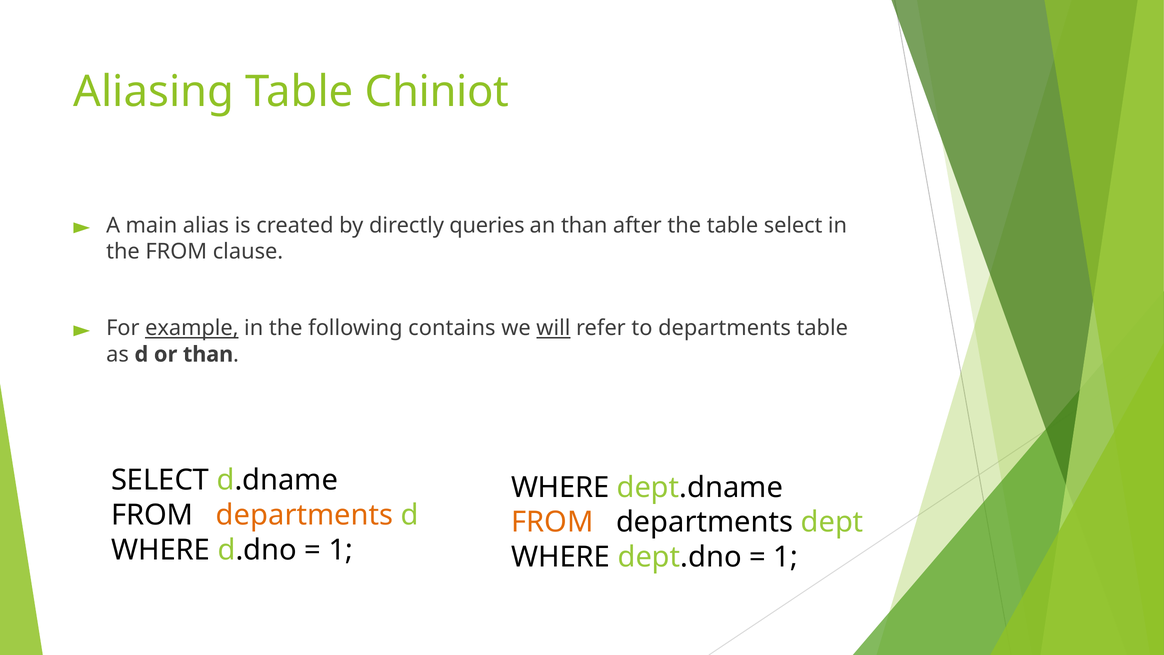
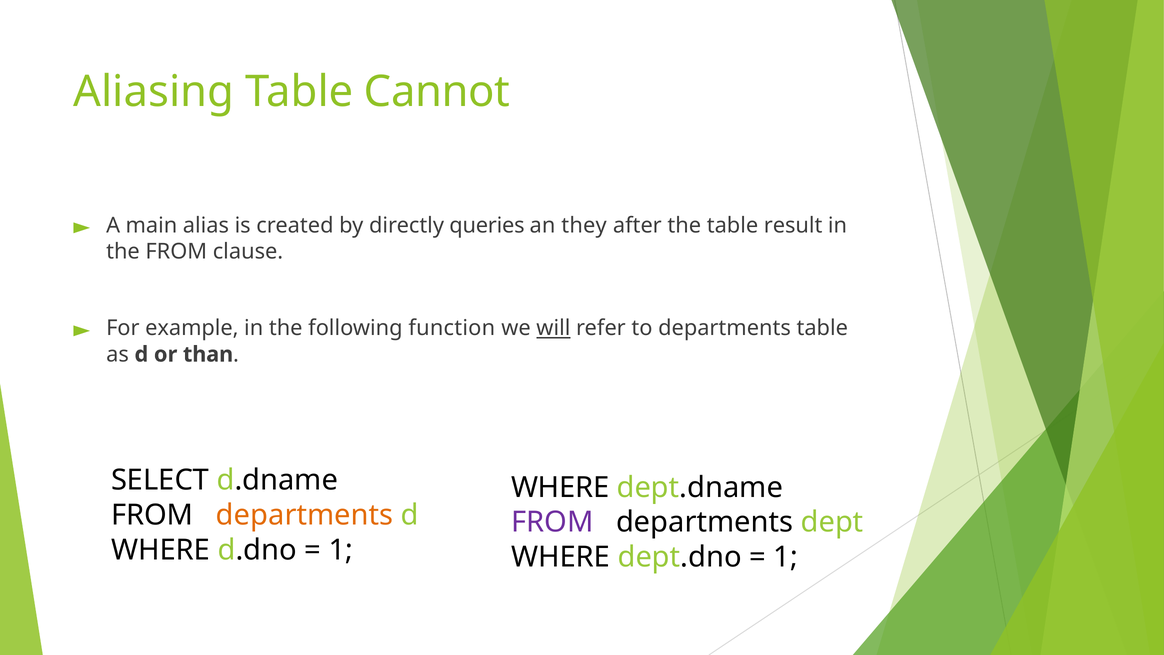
Chiniot: Chiniot -> Cannot (437, 92)
an than: than -> they (584, 225)
table select: select -> result (793, 225)
example underline: present -> none (192, 328)
contains: contains -> function (452, 328)
FROM colour: orange -> purple (552, 522)
